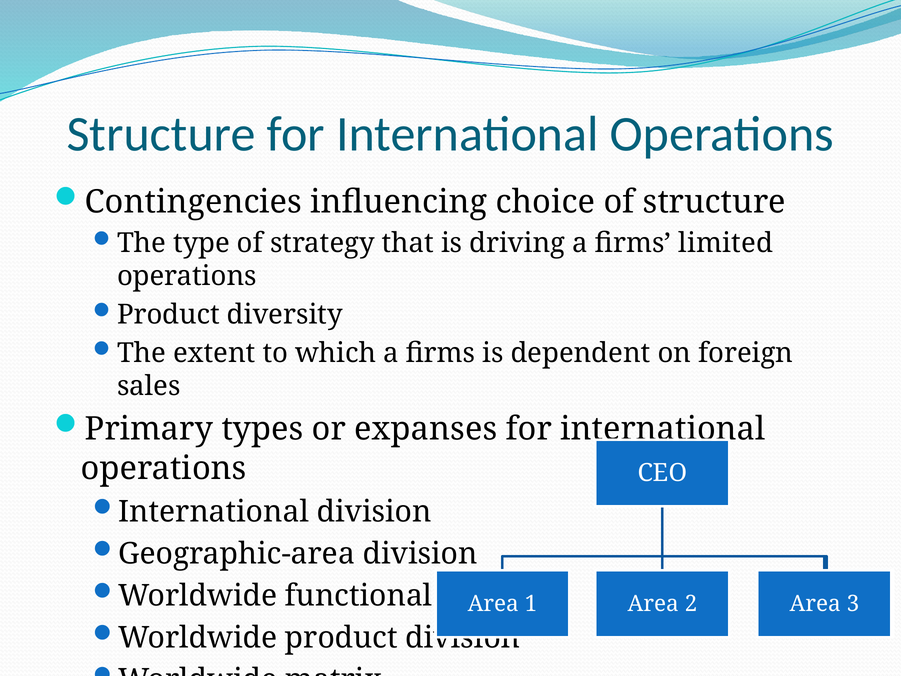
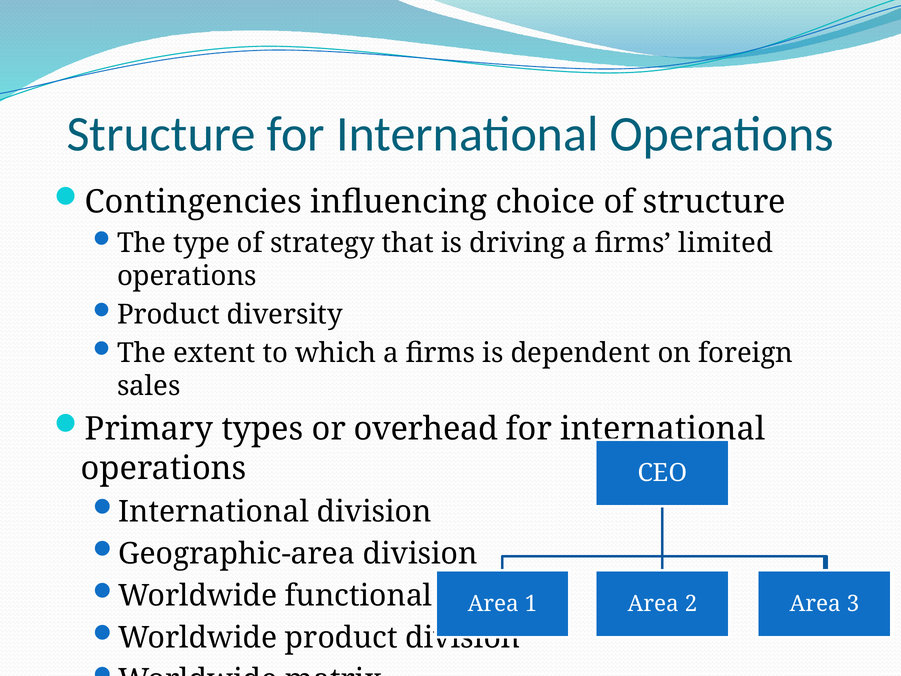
expanses: expanses -> overhead (426, 429)
